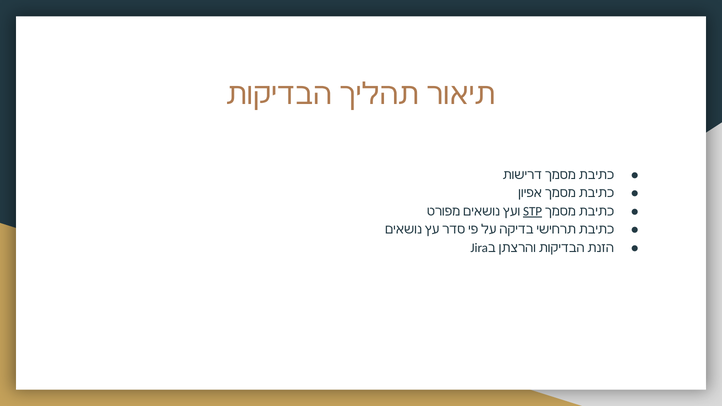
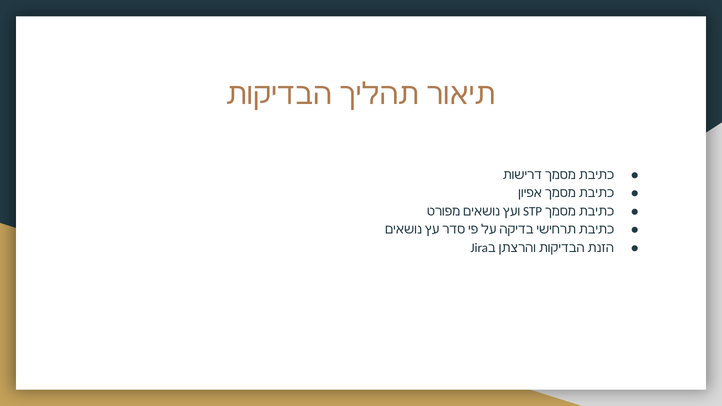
STP underline: present -> none (533, 211)
